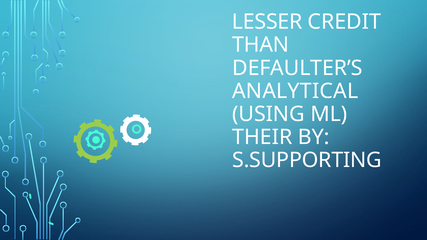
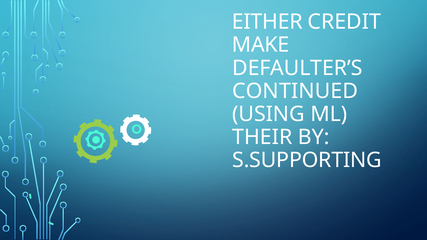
LESSER: LESSER -> EITHER (267, 22)
THAN: THAN -> MAKE (261, 45)
ANALYTICAL: ANALYTICAL -> CONTINUED (295, 91)
